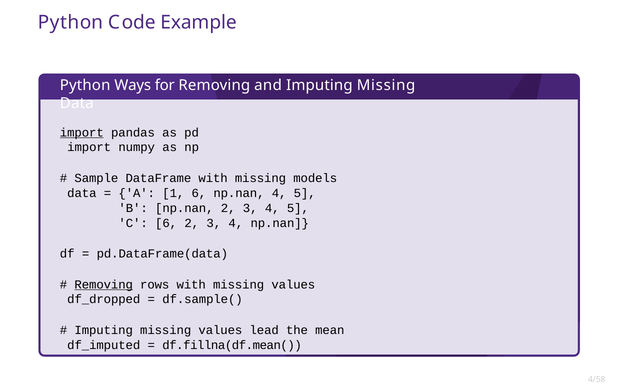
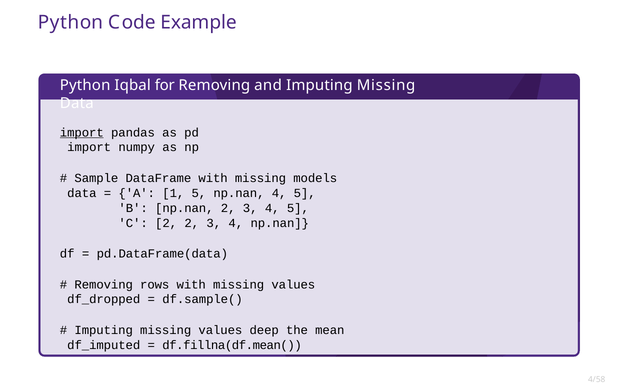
Ways: Ways -> Iqbal (133, 85)
1 6: 6 -> 5 (199, 193)
C 6: 6 -> 2 (166, 223)
Removing underline: present -> none (104, 284)
lead: lead -> deep (264, 330)
